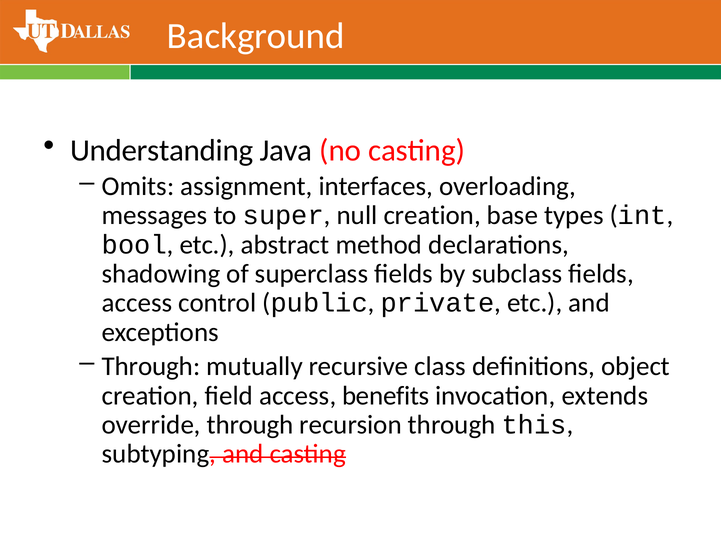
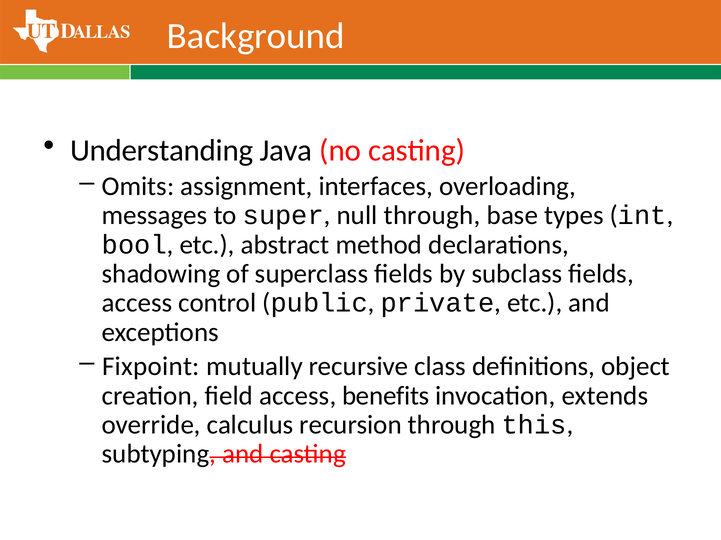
null creation: creation -> through (432, 216)
Through: Through -> Fixpoint (151, 367)
override through: through -> calculus (250, 425)
